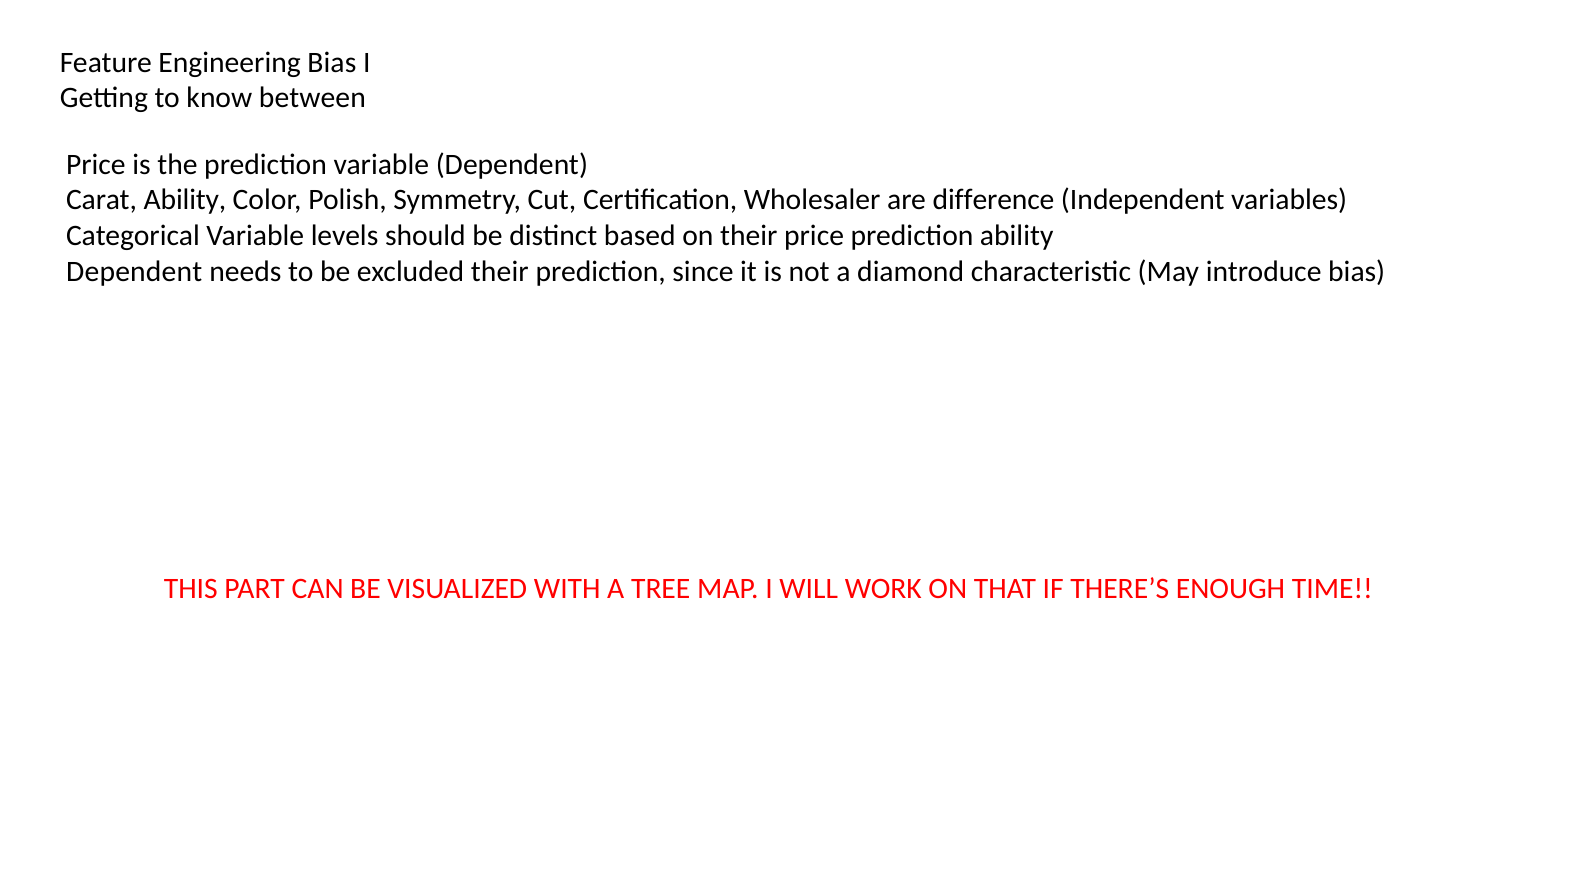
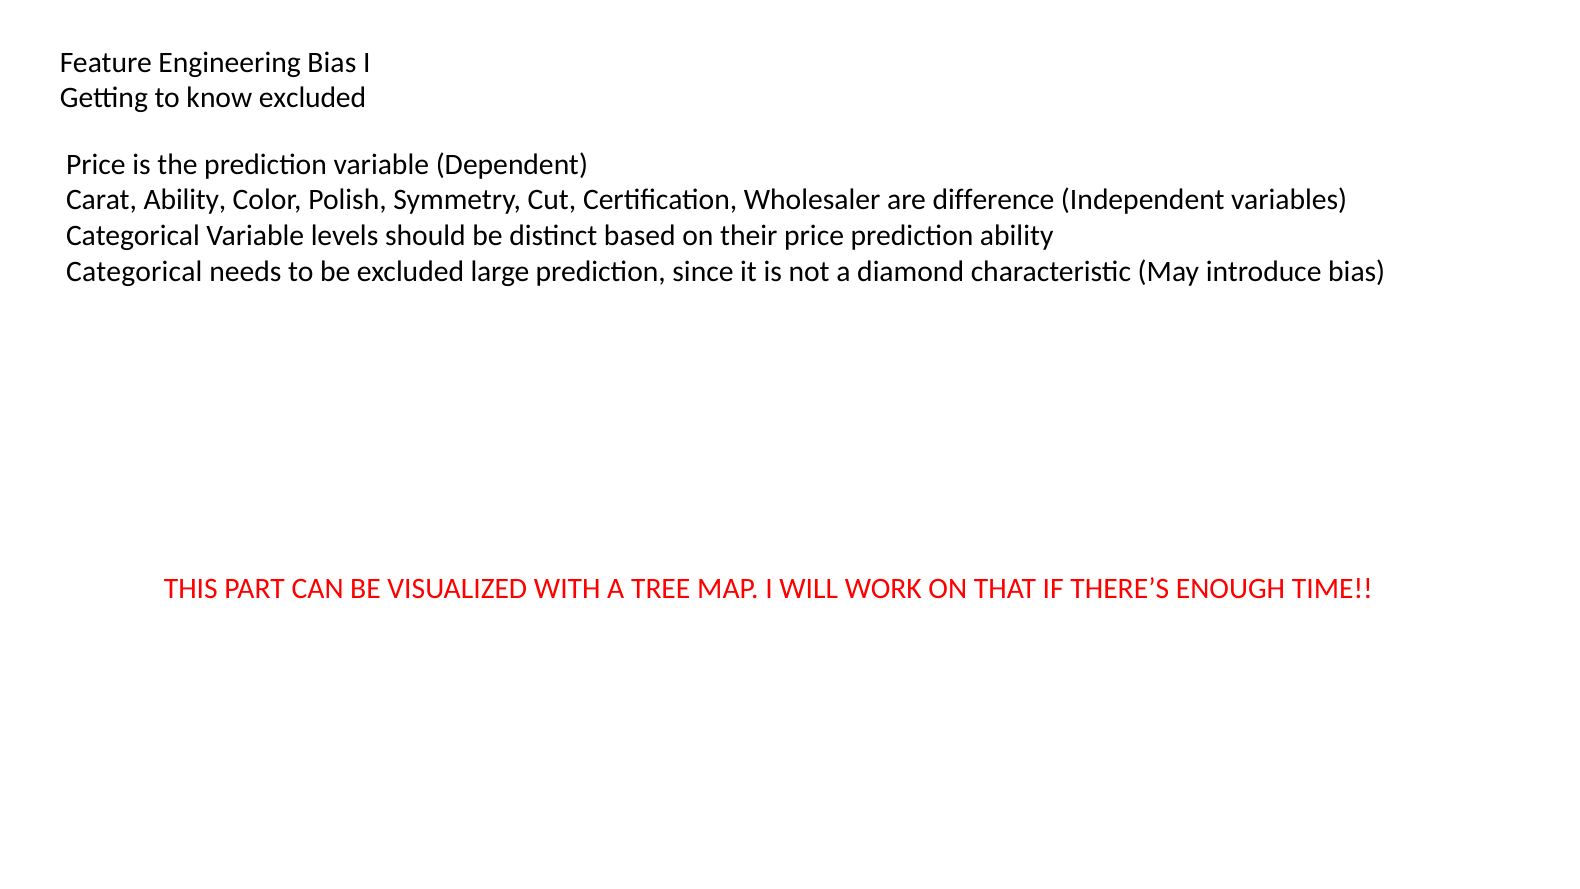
know between: between -> excluded (312, 98)
Dependent: Dependent -> Categorical (134, 271)
excluded their: their -> large (500, 271)
